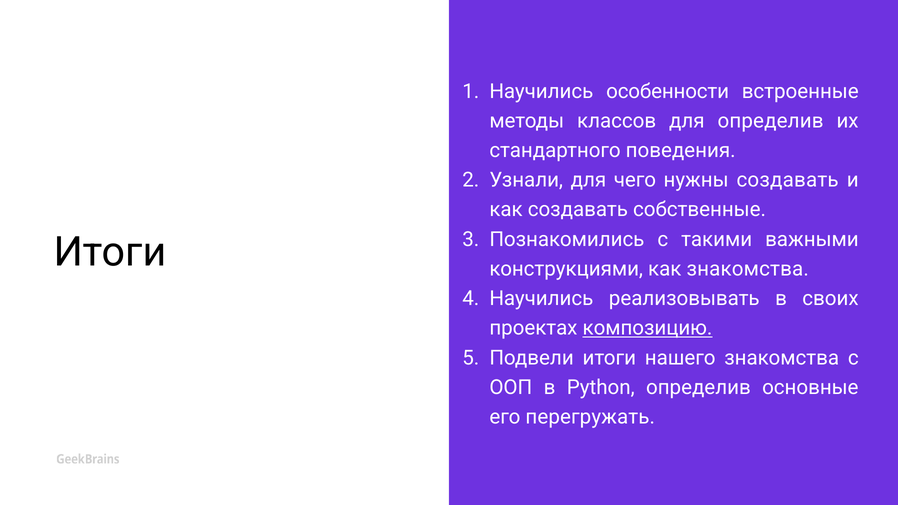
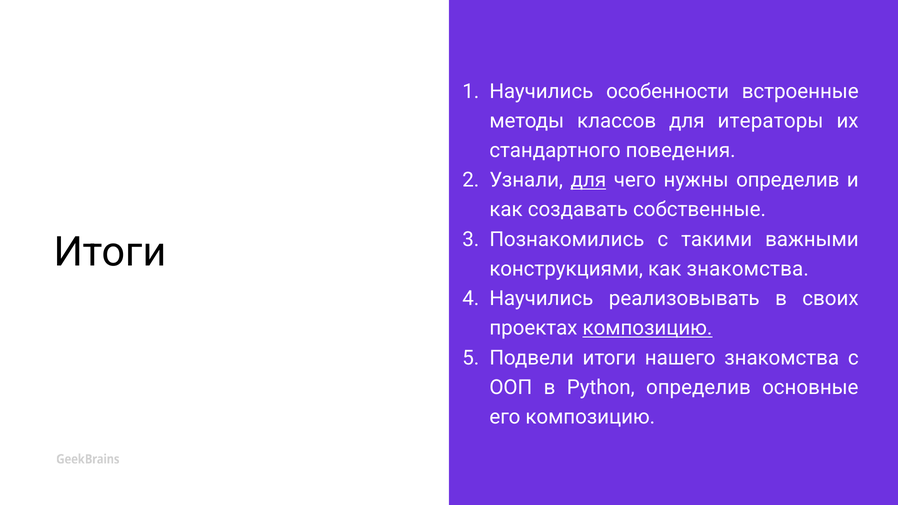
для определив: определив -> итераторы (771, 121)
для underline: none -> present (588, 180)
нужны создавать: создавать -> определив (788, 180)
его перегружать: перегружать -> композицию (590, 417)
